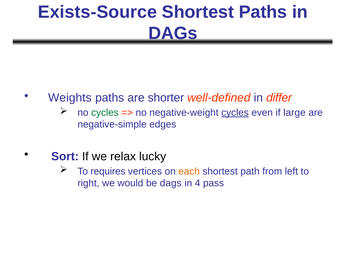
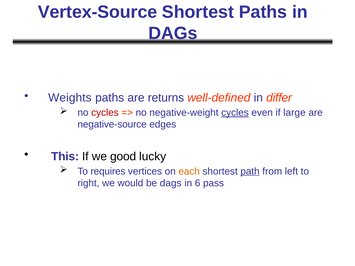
Exists-Source: Exists-Source -> Vertex-Source (98, 12)
shorter: shorter -> returns (166, 98)
cycles colour: green -> red (105, 113)
negative-simple: negative-simple -> negative-source (112, 125)
Sort: Sort -> This (65, 157)
relax: relax -> good (123, 157)
path underline: none -> present (250, 171)
4: 4 -> 6 (198, 183)
